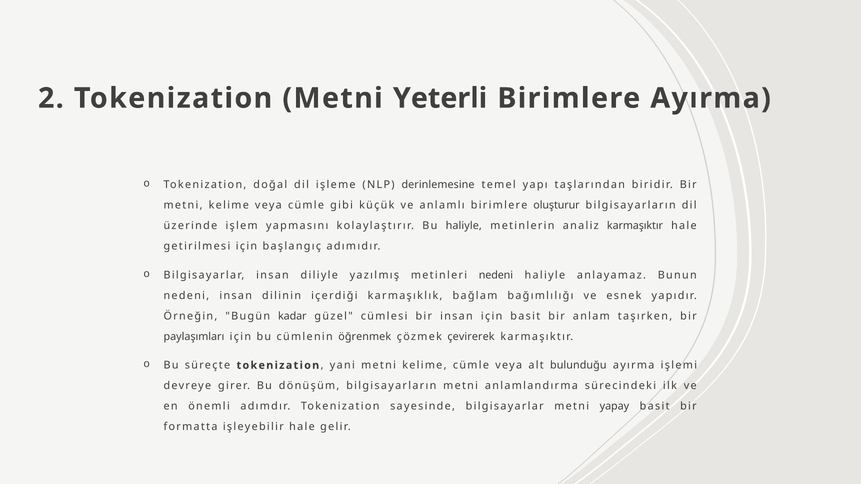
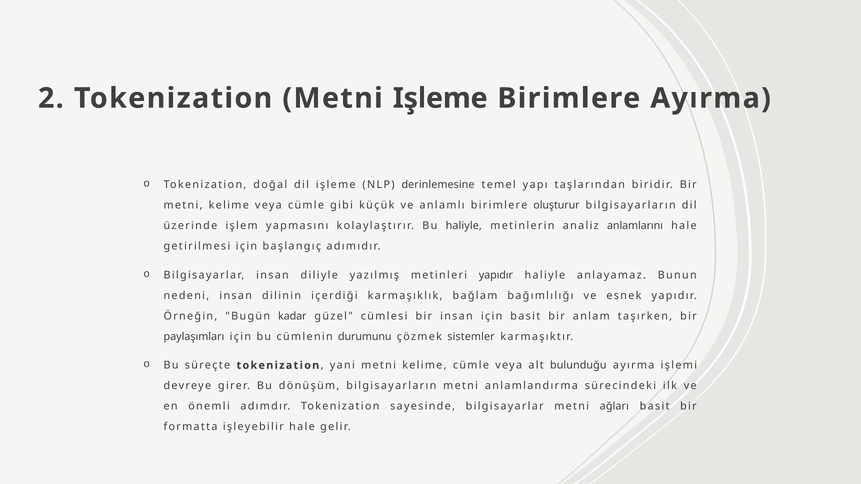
Metni Yeterli: Yeterli -> Işleme (440, 98)
analiz karmaşıktır: karmaşıktır -> anlamlarını (635, 226)
metinleri nedeni: nedeni -> yapıdır (496, 275)
öğrenmek: öğrenmek -> durumunu (365, 337)
çevirerek: çevirerek -> sistemler (471, 337)
yapay: yapay -> ağları (614, 406)
